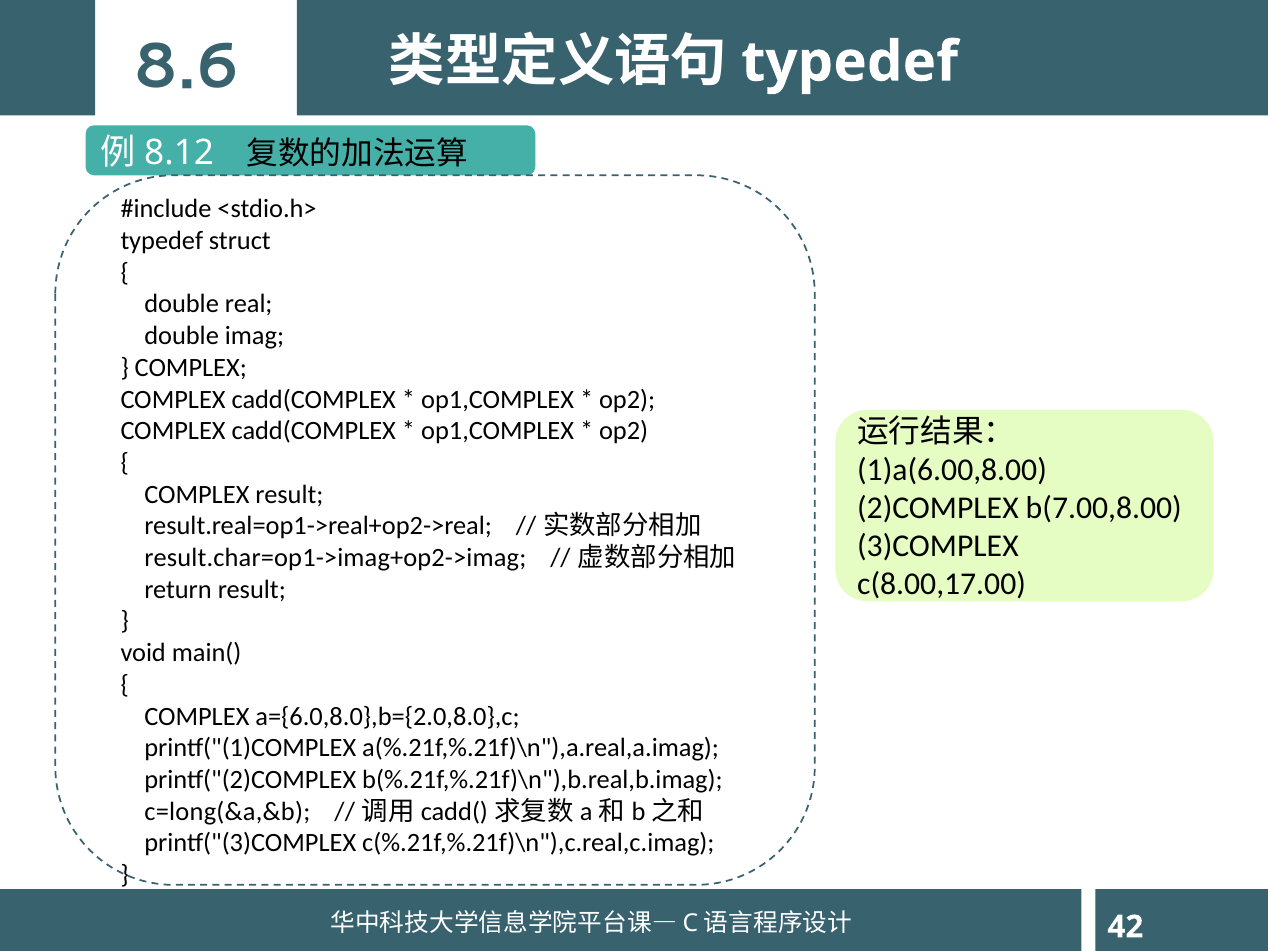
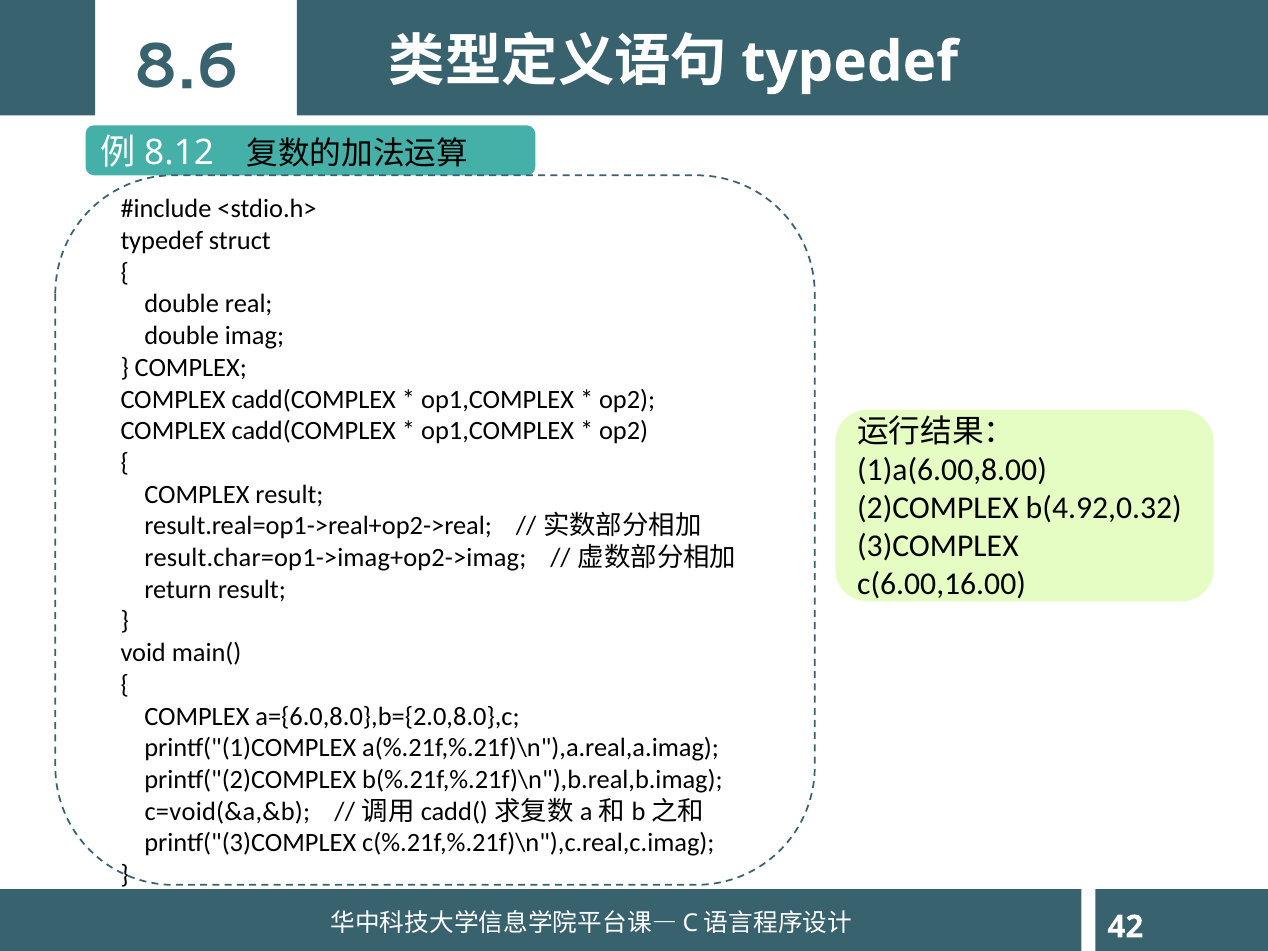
b(7.00,8.00: b(7.00,8.00 -> b(4.92,0.32 (1104, 508)
c(8.00,17.00: c(8.00,17.00 -> c(6.00,16.00 (942, 584)
c=long(&a,&b: c=long(&a,&b -> c=void(&a,&b (227, 811)
